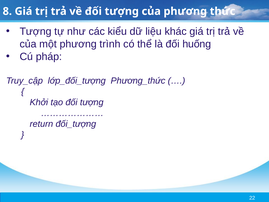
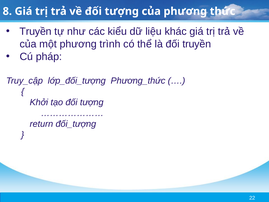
Tượng: Tượng -> Truyền (36, 31)
đối huống: huống -> truyền (197, 44)
